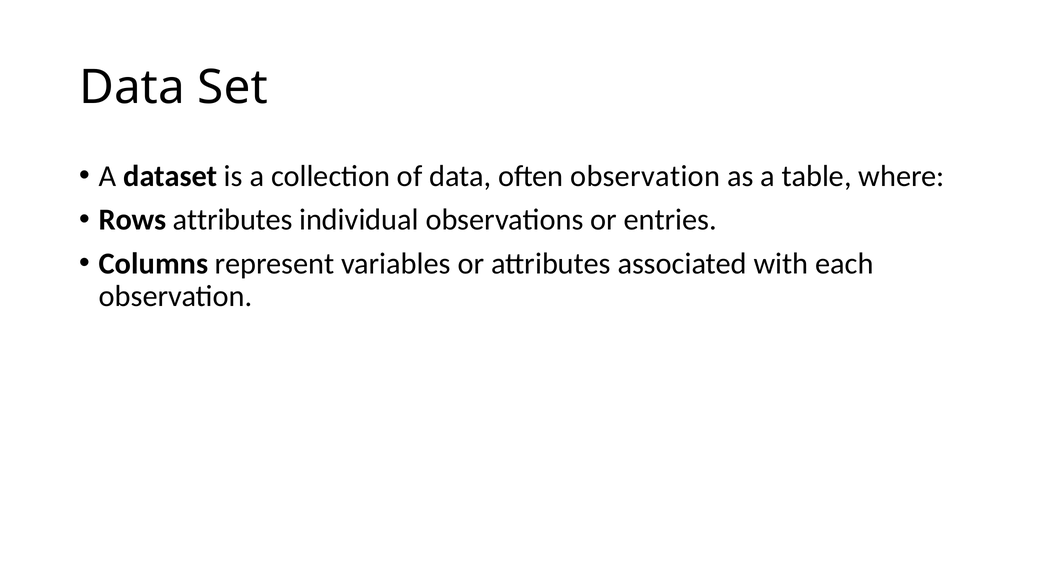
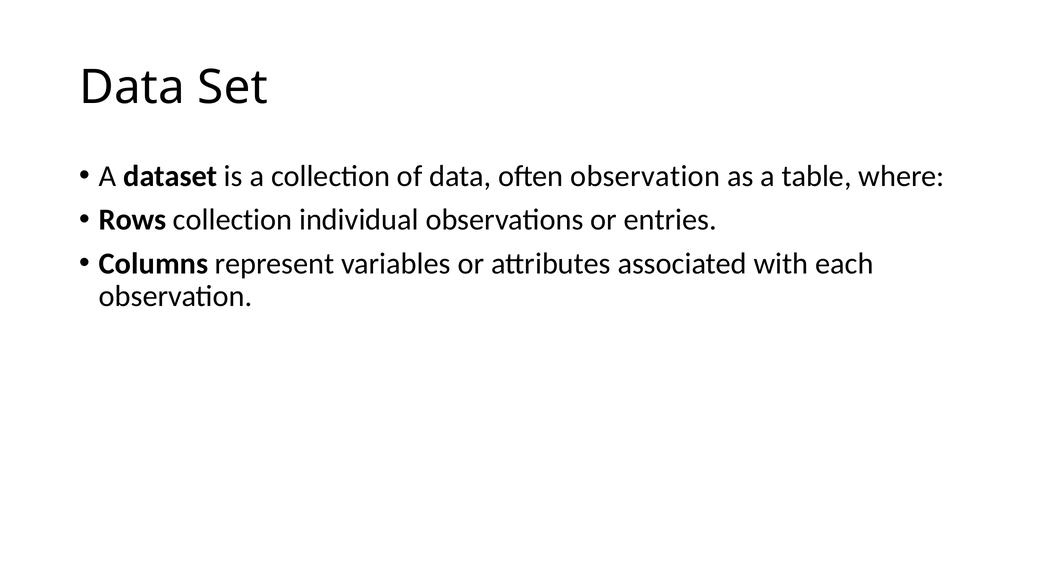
Rows attributes: attributes -> collection (233, 220)
